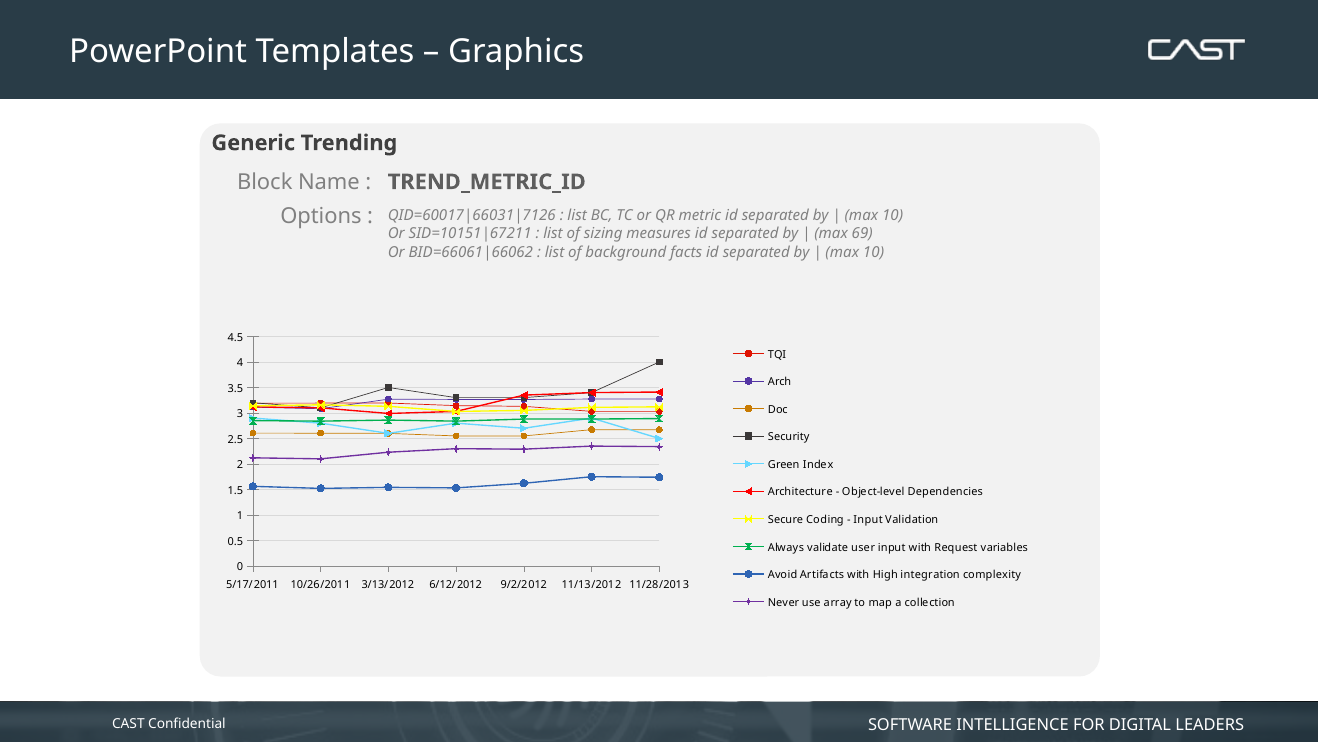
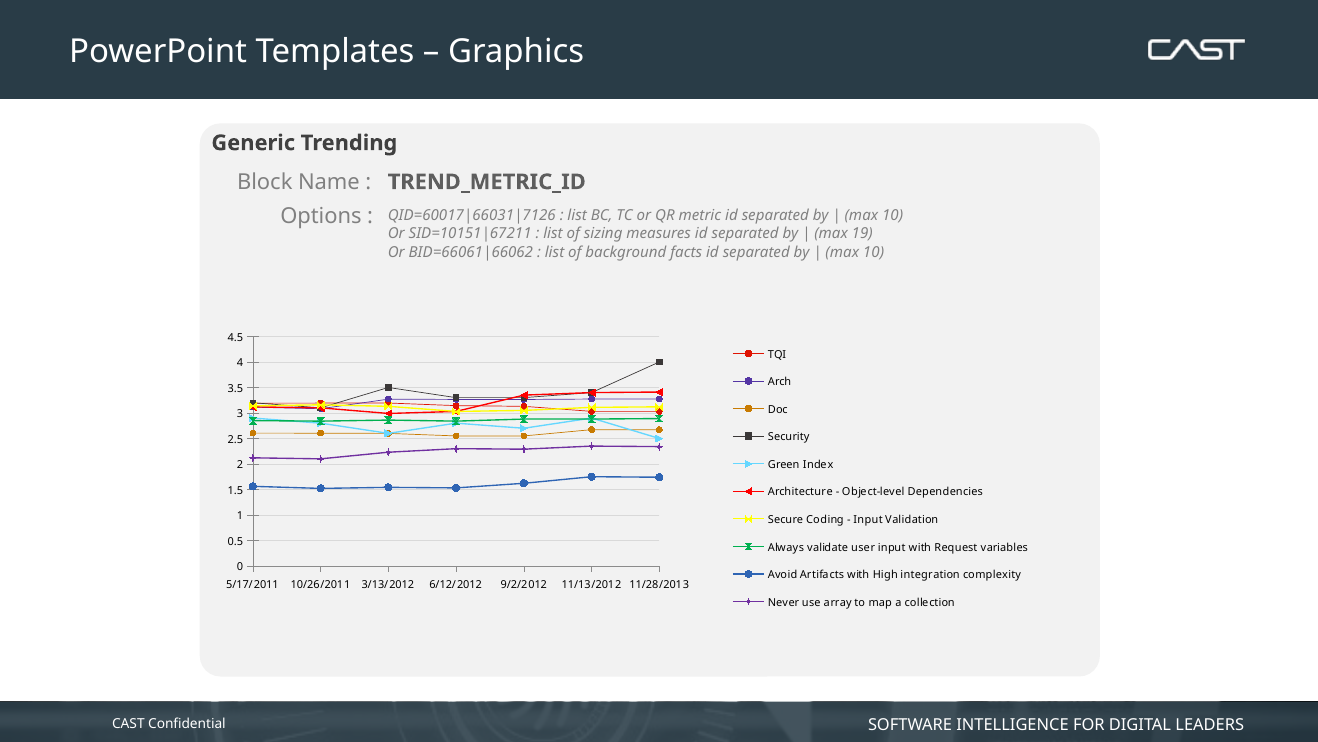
69: 69 -> 19 (862, 234)
